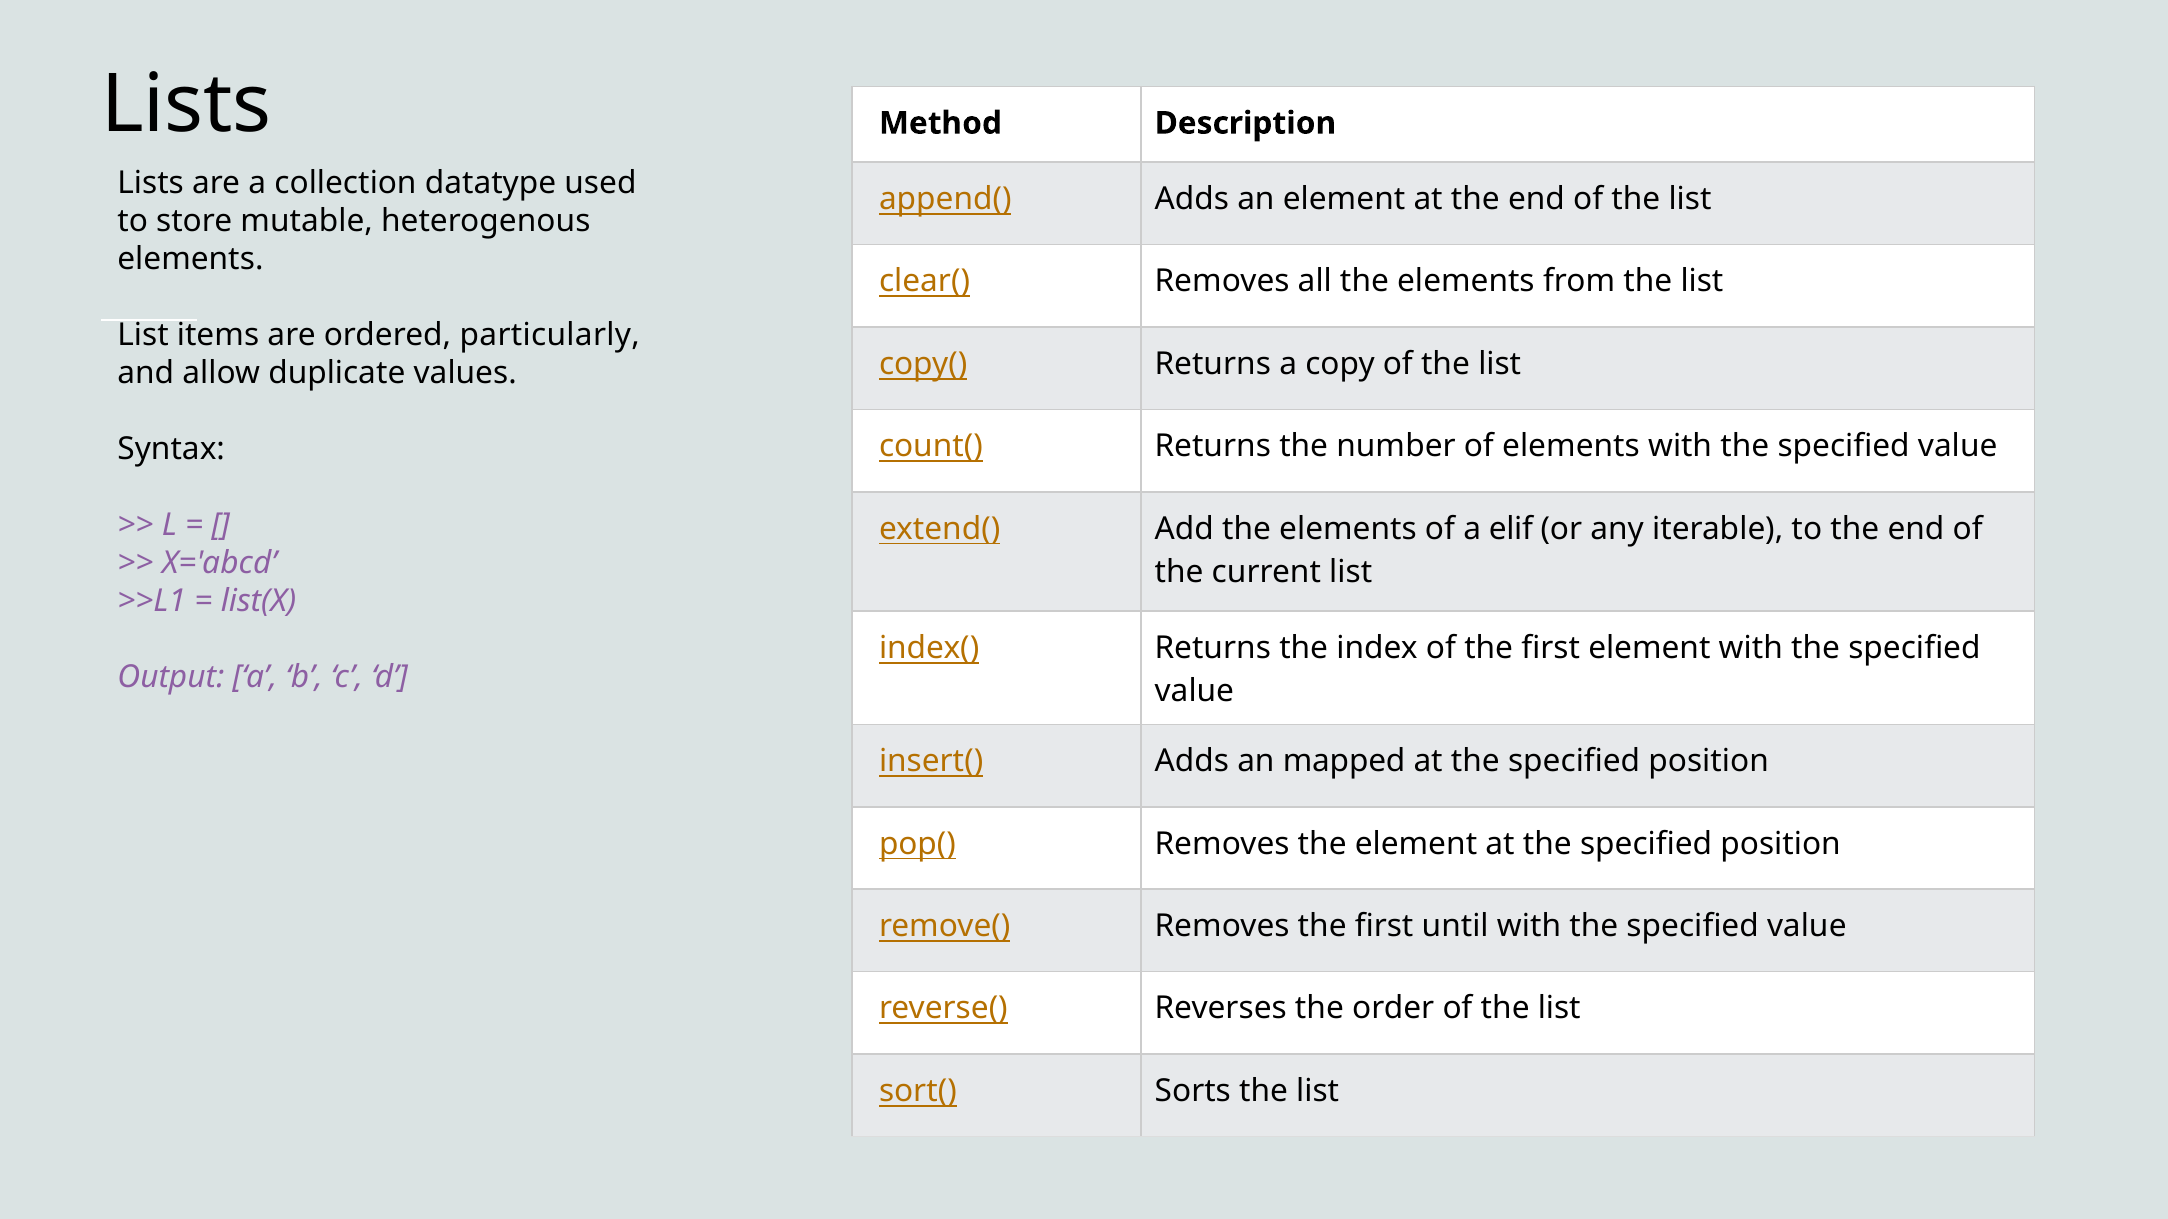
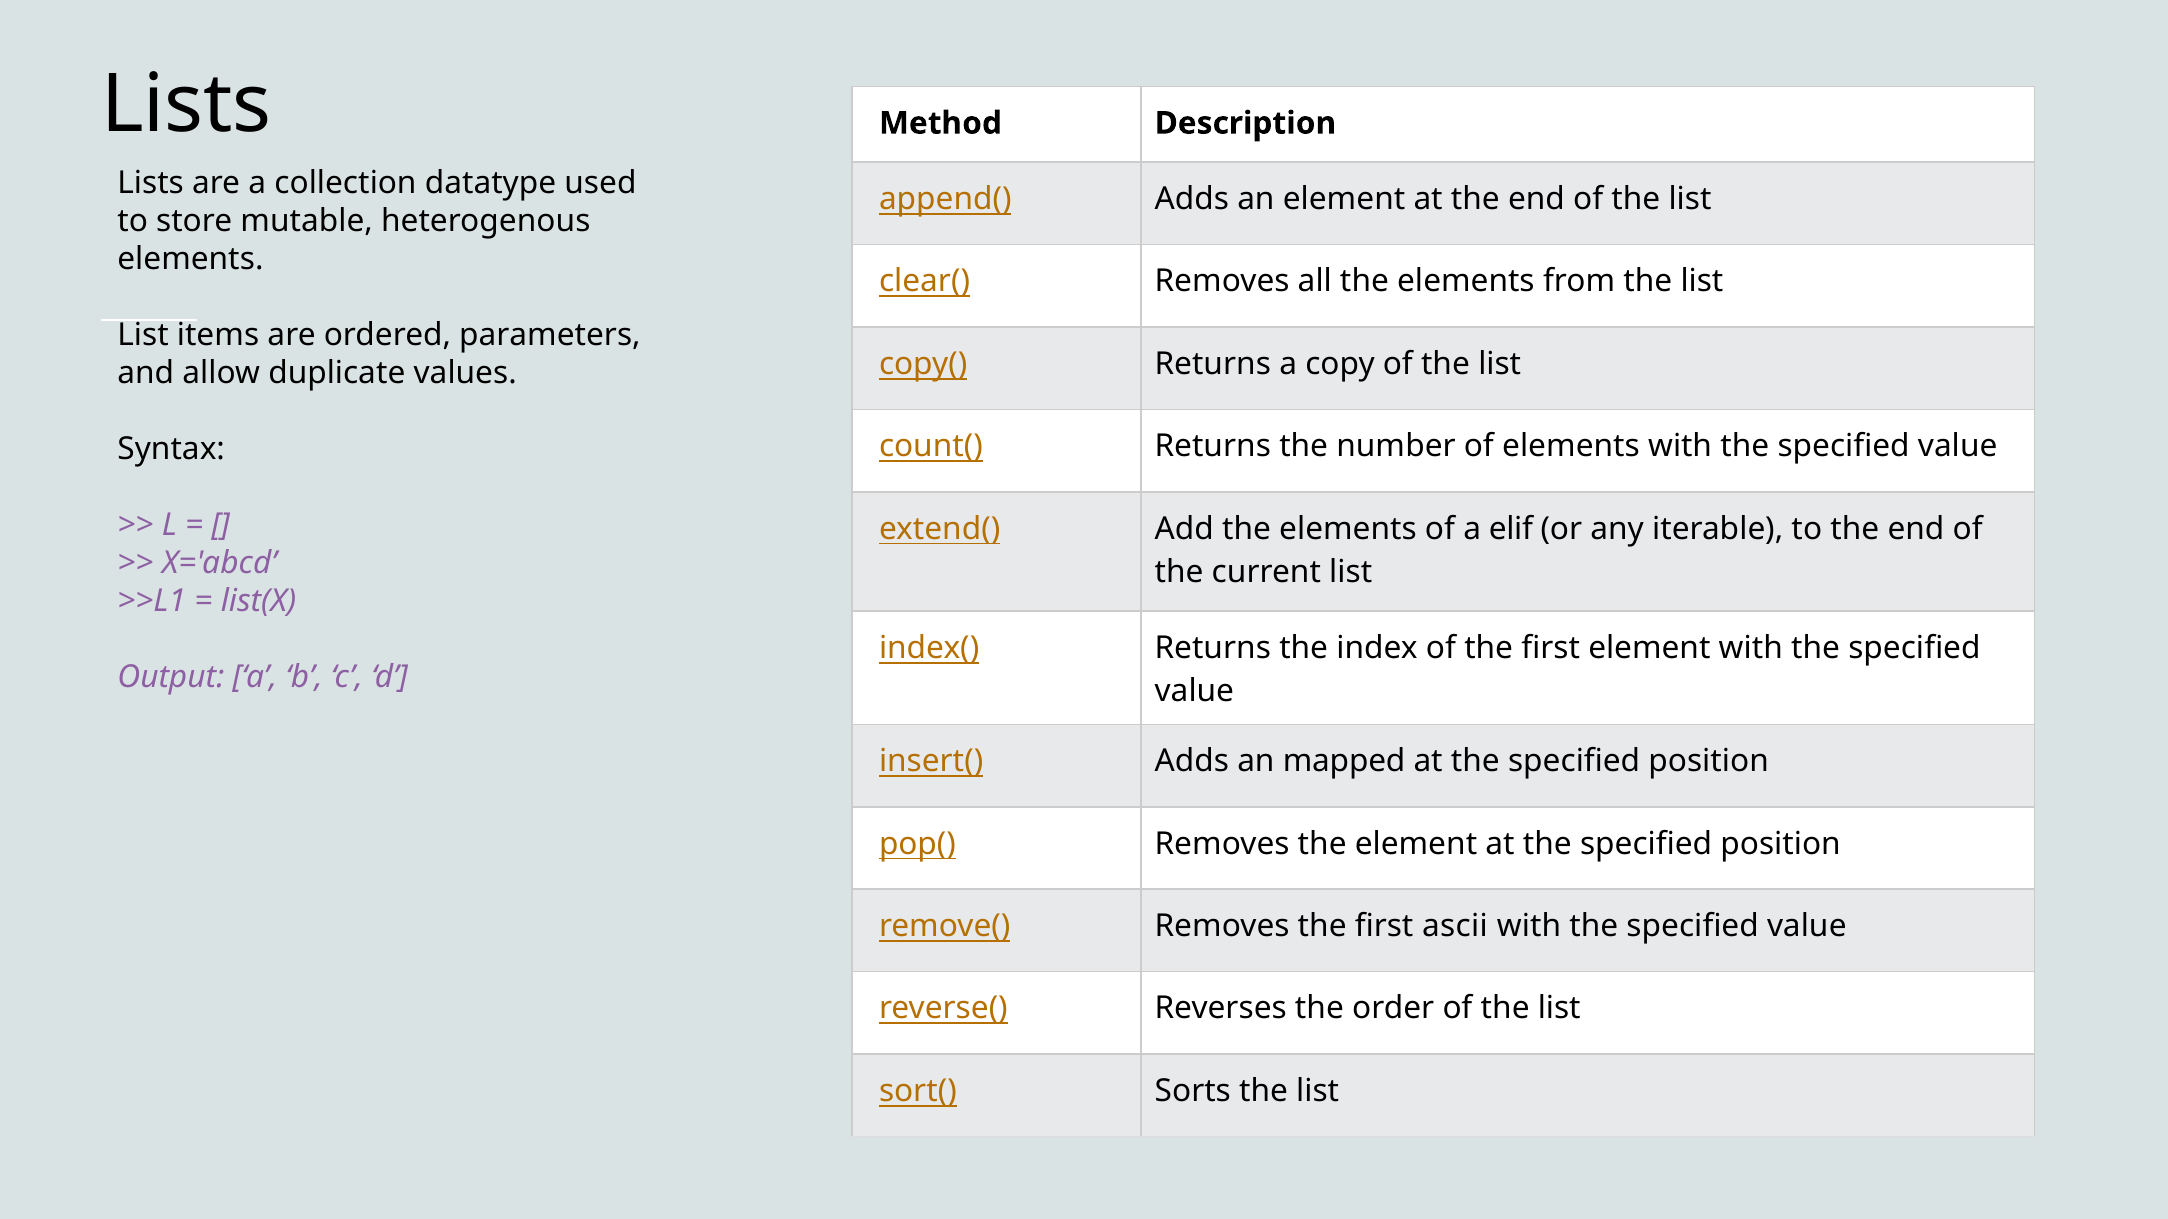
particularly: particularly -> parameters (550, 335)
until: until -> ascii (1455, 926)
